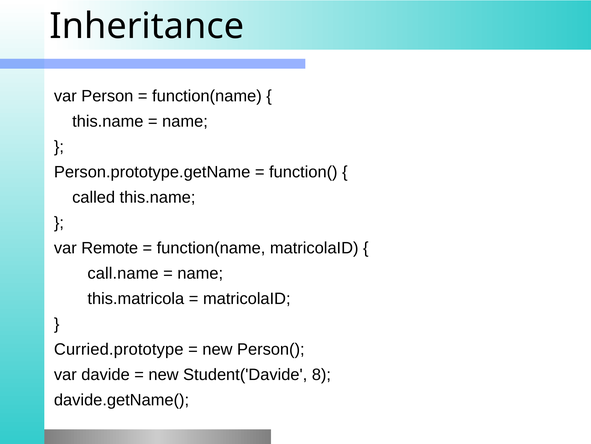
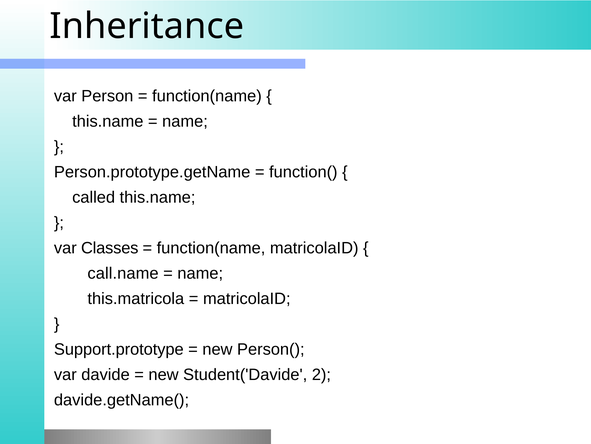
Remote: Remote -> Classes (110, 248)
Curried.prototype: Curried.prototype -> Support.prototype (119, 349)
8: 8 -> 2 (321, 374)
